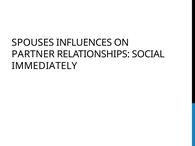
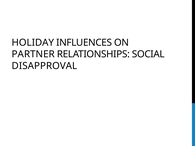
SPOUSES: SPOUSES -> HOLIDAY (33, 43)
IMMEDIATELY: IMMEDIATELY -> DISAPPROVAL (44, 66)
